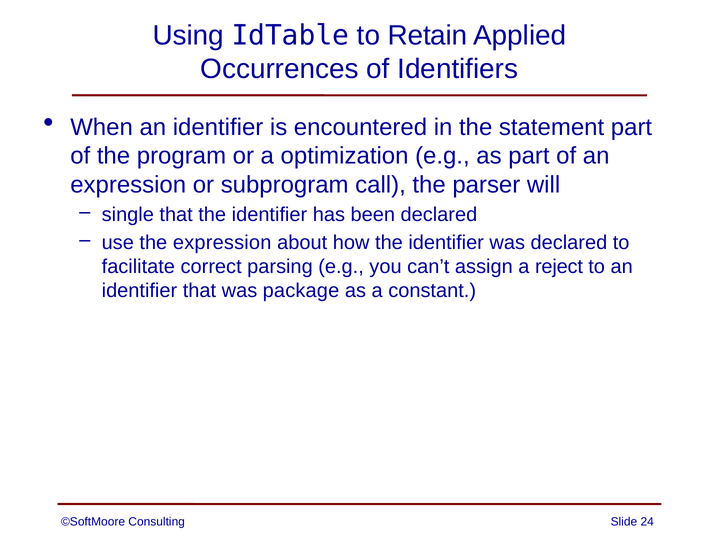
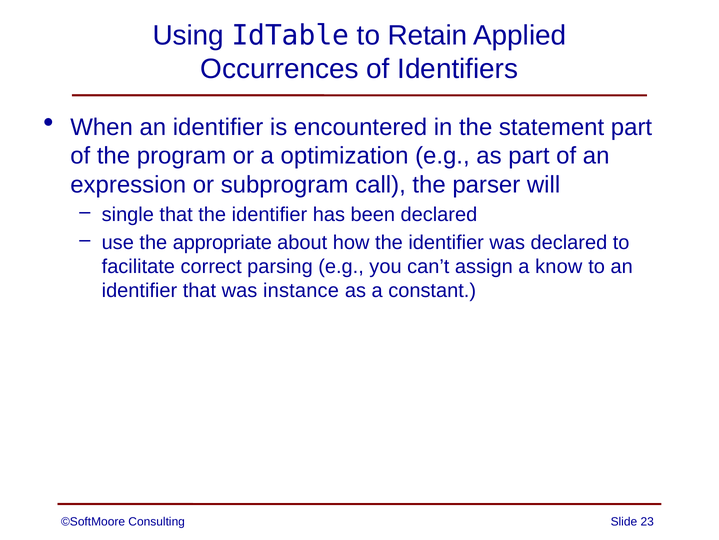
the expression: expression -> appropriate (222, 242)
reject: reject -> know (559, 266)
package: package -> instance (301, 290)
24: 24 -> 23 (647, 521)
